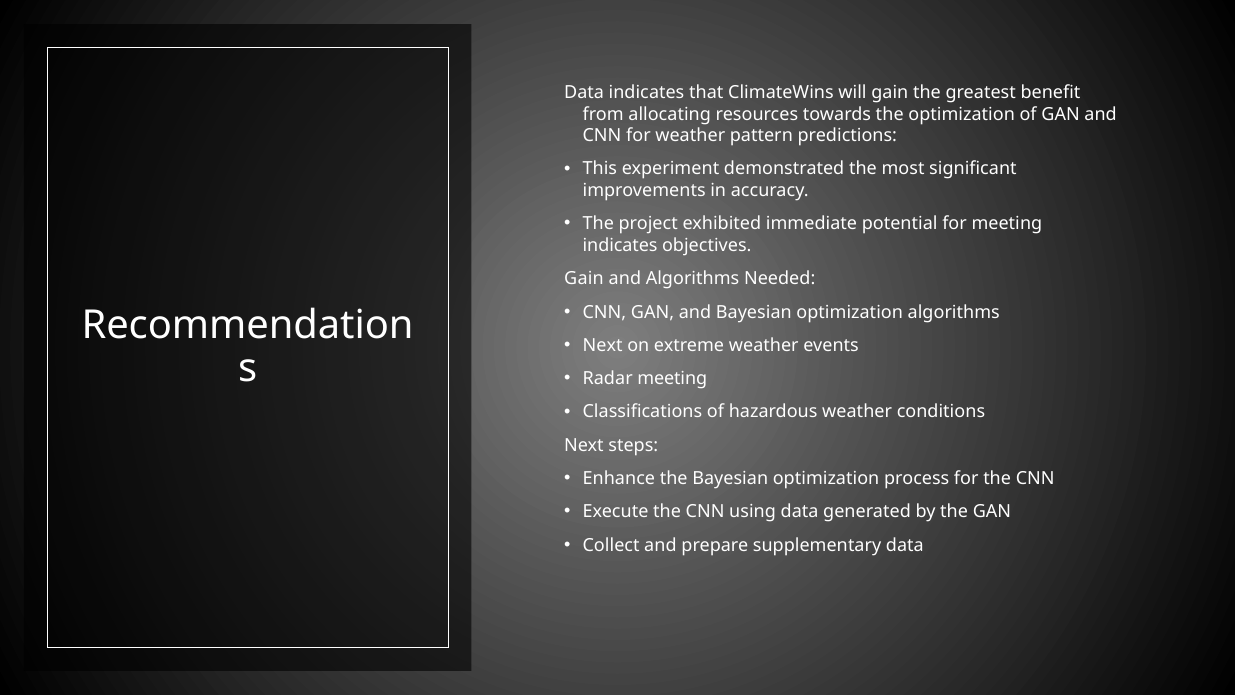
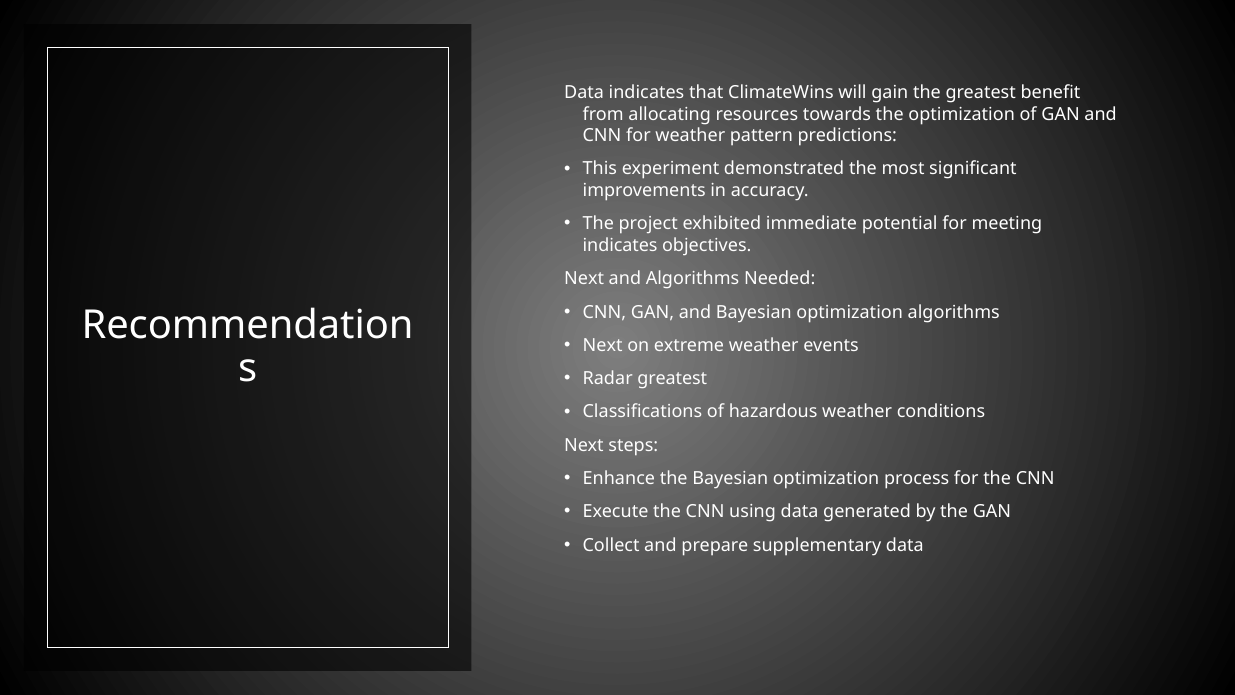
Gain: Gain -> Next (584, 279)
Radar meeting: meeting -> greatest (672, 379)
